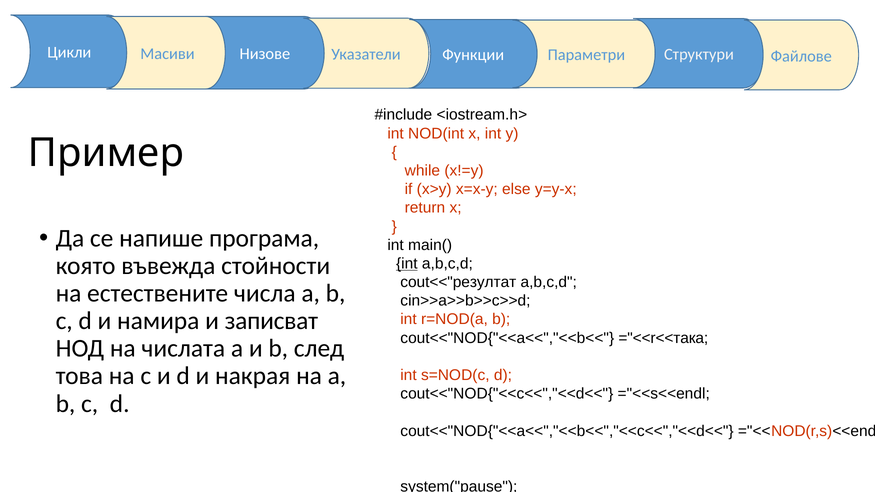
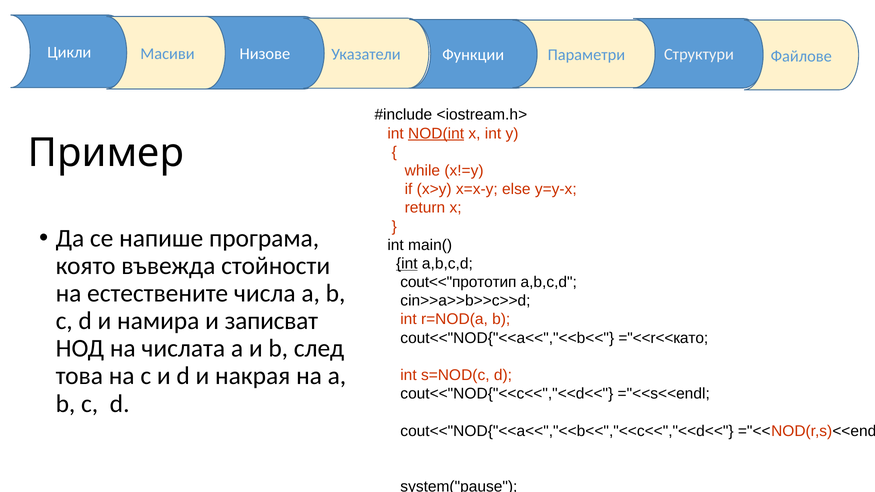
NOD(int underline: none -> present (436, 133)
cout<<"резултат: cout<<"резултат -> cout<<"прототип (458, 282)
="<<r<<така: ="<<r<<така -> ="<<r<<като (663, 338)
